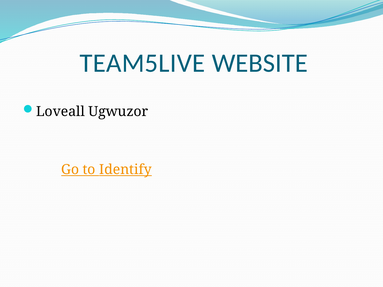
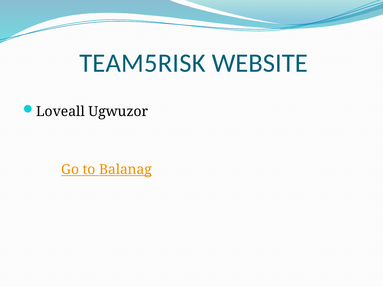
TEAM5LIVE: TEAM5LIVE -> TEAM5RISK (142, 63)
Identify: Identify -> Balanag (125, 170)
